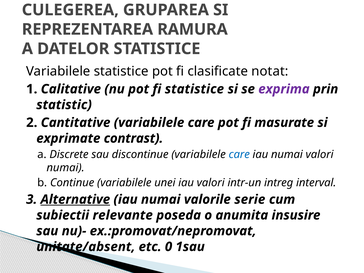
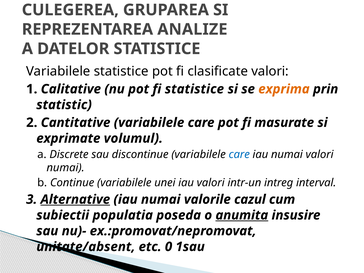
RAMURA: RAMURA -> ANALIZE (192, 29)
clasificate notat: notat -> valori (270, 71)
exprima colour: purple -> orange (284, 89)
contrast: contrast -> volumul (133, 138)
serie: serie -> cazul (250, 199)
relevante: relevante -> populatia (123, 215)
anumita underline: none -> present (242, 215)
